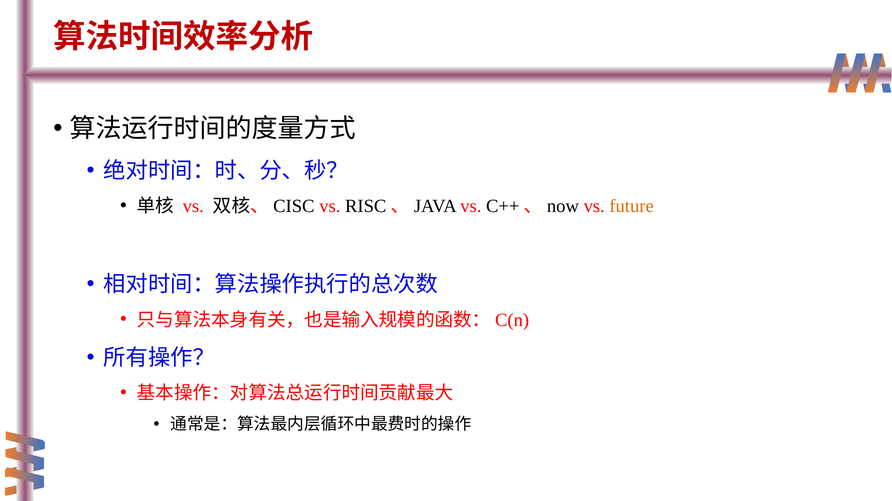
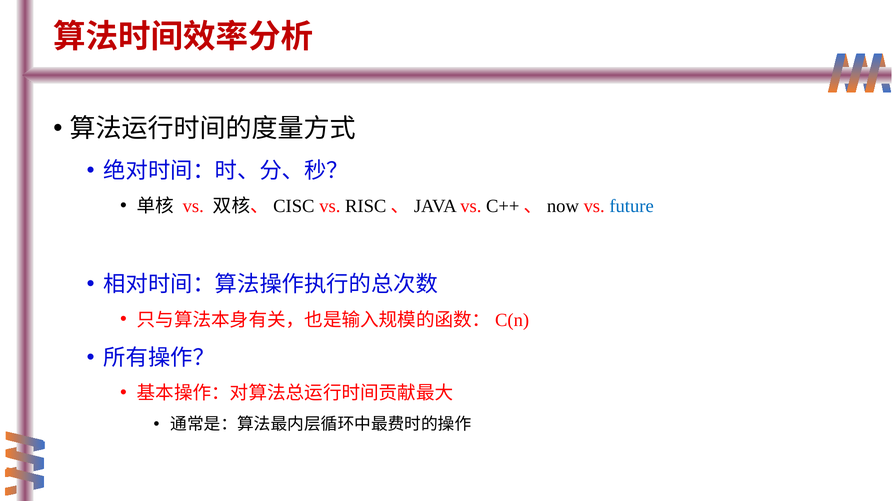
future colour: orange -> blue (632, 207)
